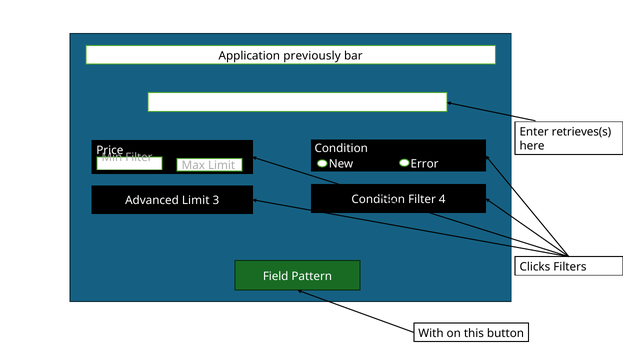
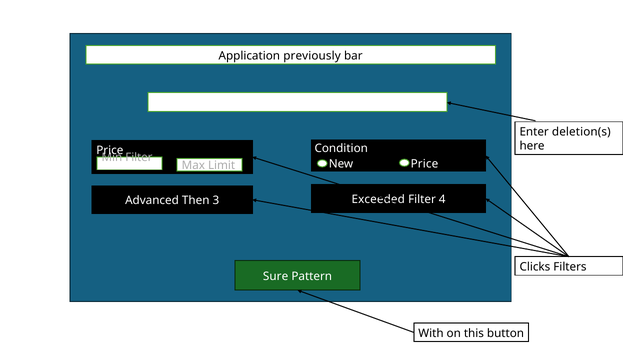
retrieves(s: retrieves(s -> deletion(s (581, 132)
New Error: Error -> Price (424, 164)
Advanced Limit: Limit -> Then (196, 201)
3 Condition: Condition -> Exceeded (378, 200)
Field: Field -> Sure (276, 277)
